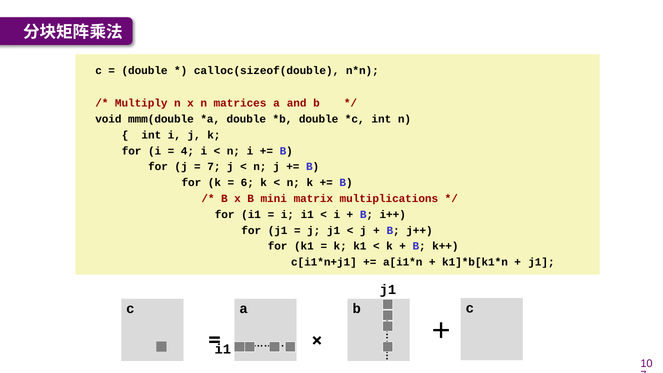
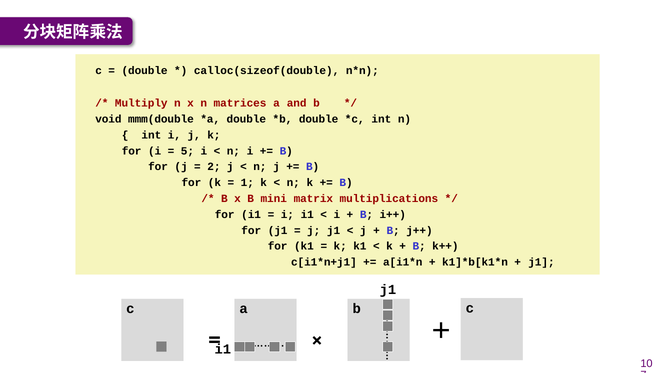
4: 4 -> 5 (187, 151)
7: 7 -> 2 (214, 167)
6: 6 -> 1 (247, 183)
